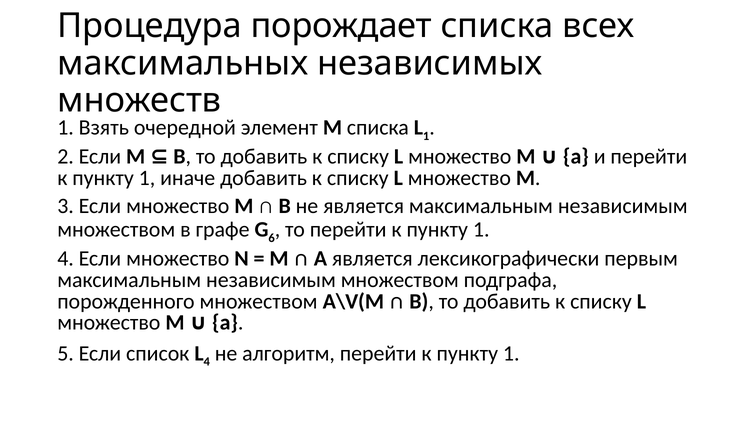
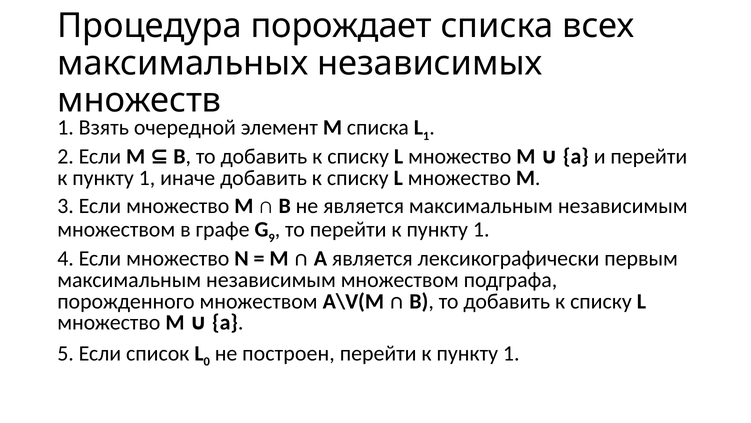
6: 6 -> 9 (272, 238)
L 4: 4 -> 0 (207, 361)
алгоритм: алгоритм -> построен (288, 353)
